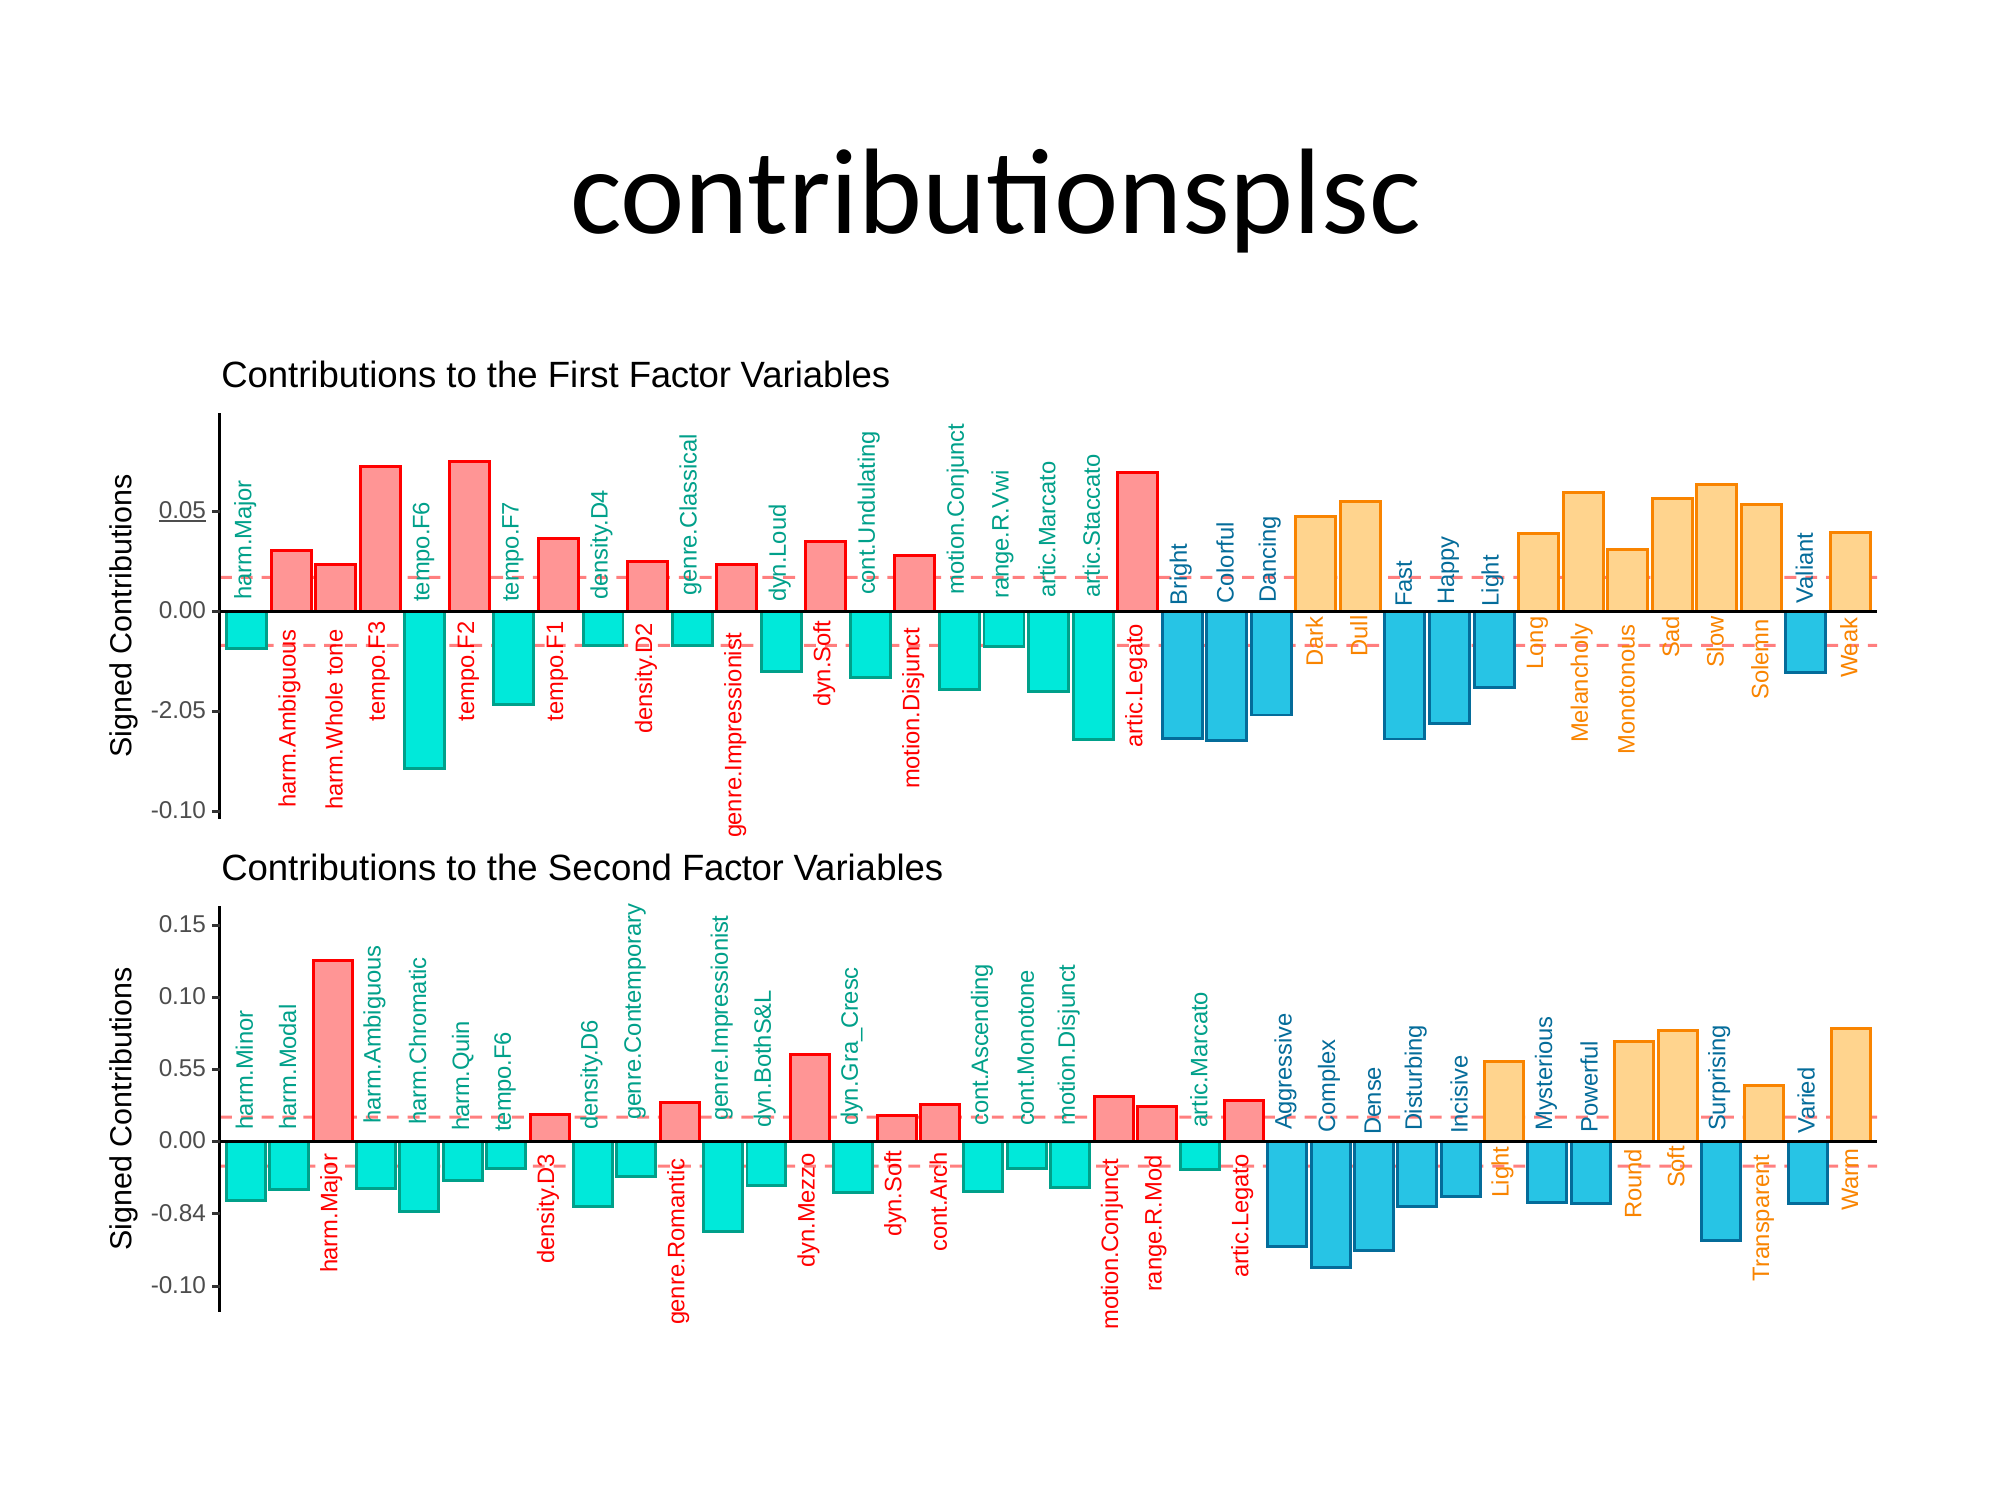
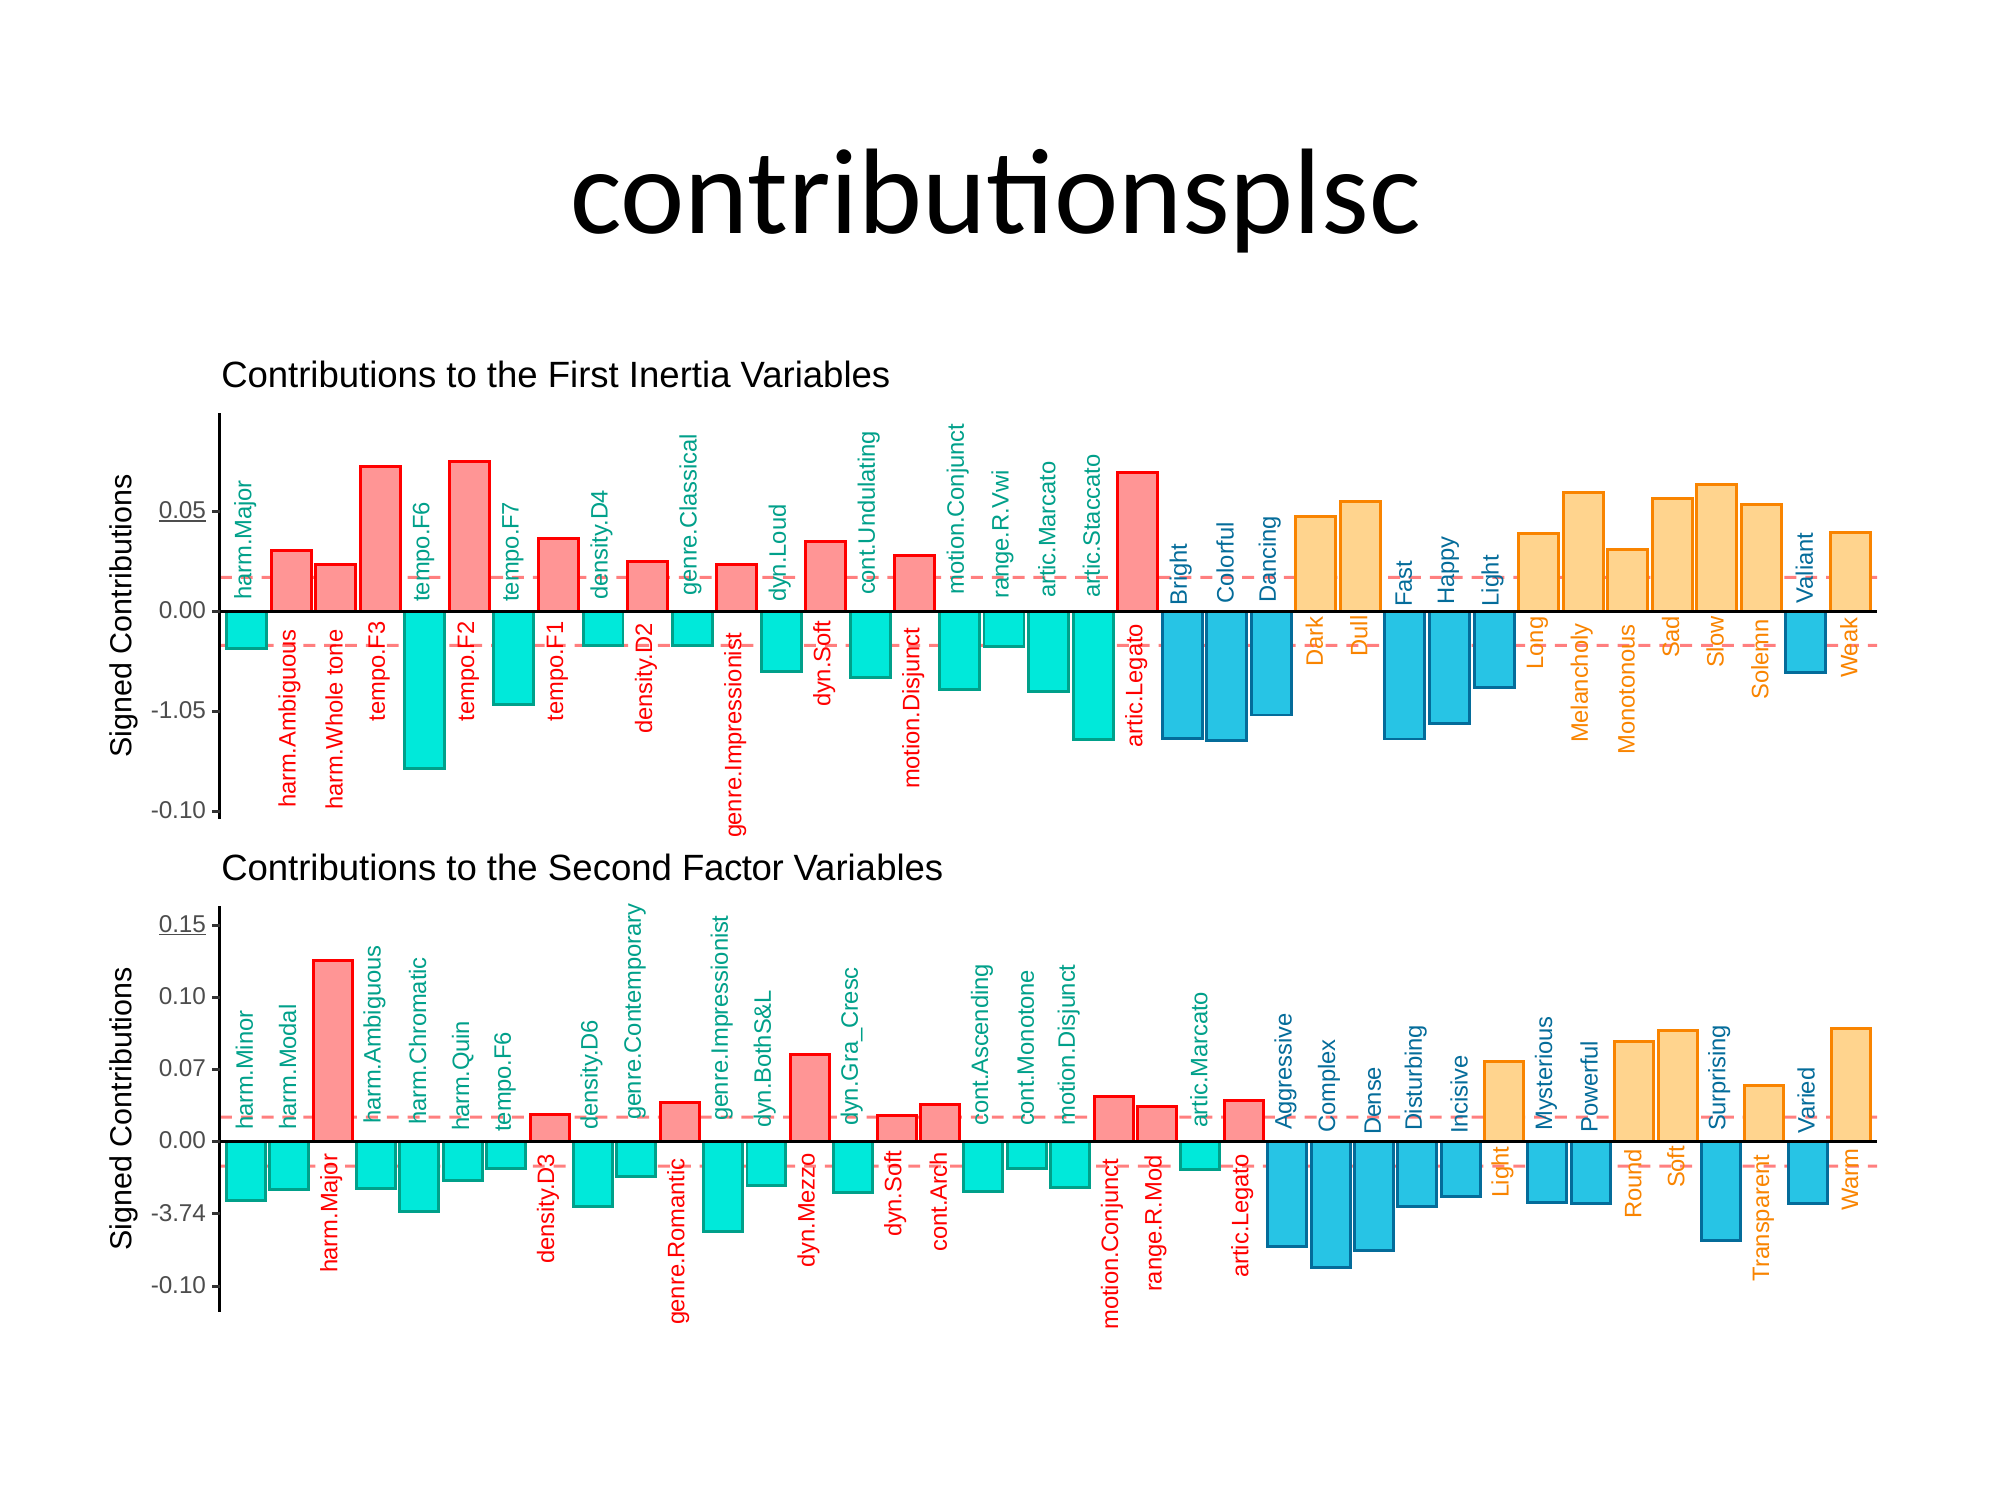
First Factor: Factor -> Inertia (680, 375)
-2.05: -2.05 -> -1.05 (178, 711)
0.15 underline: none -> present (182, 924)
0.55: 0.55 -> 0.07 (182, 1069)
-0.84: -0.84 -> -3.74 (178, 1213)
